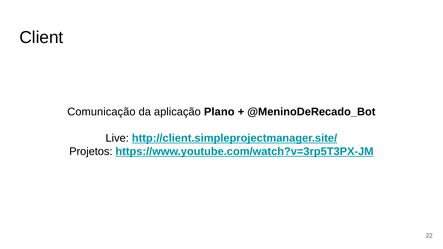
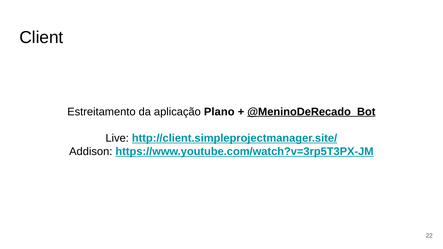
Comunicação: Comunicação -> Estreitamento (101, 112)
@MeninoDeRecado_Bot underline: none -> present (311, 112)
Projetos: Projetos -> Addison (91, 152)
